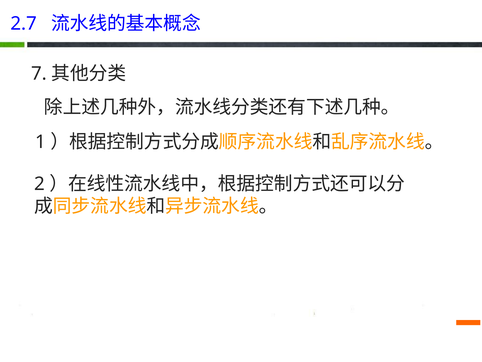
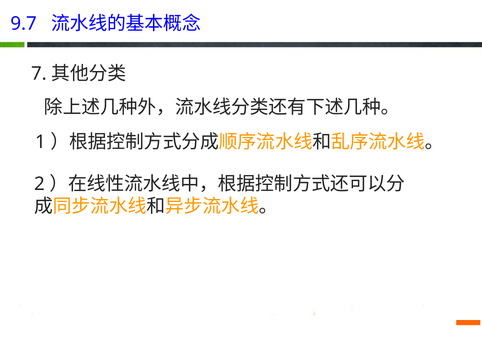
2.7: 2.7 -> 9.7 (24, 24)
